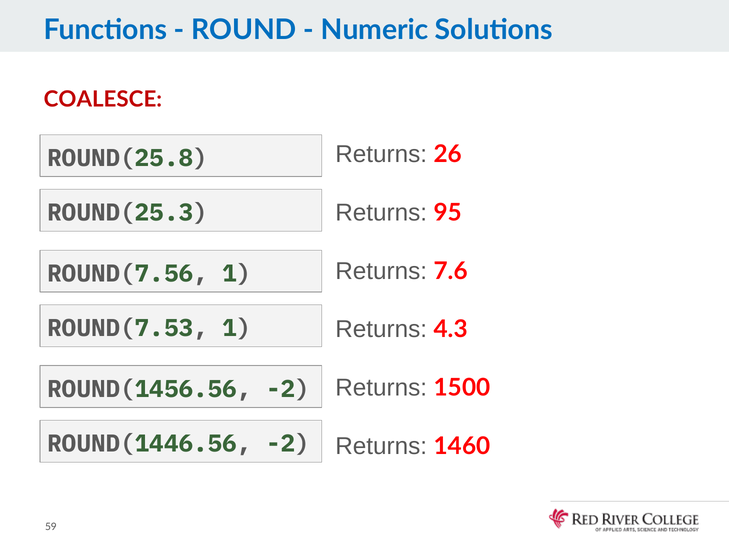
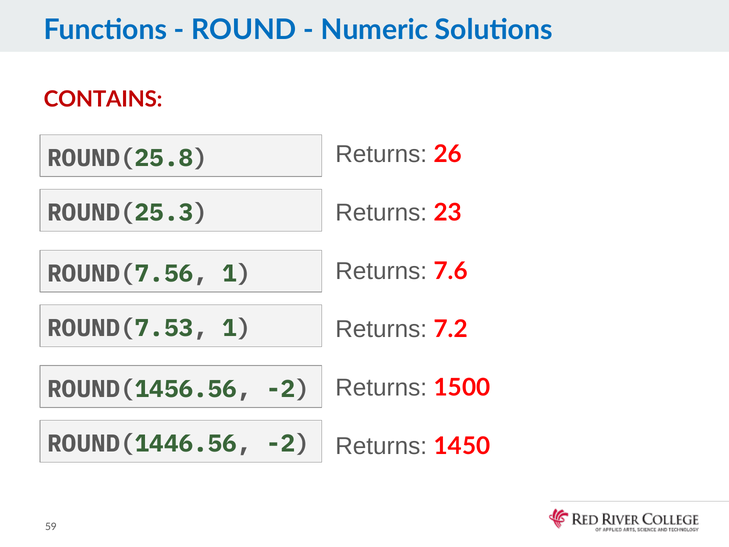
COALESCE: COALESCE -> CONTAINS (103, 99)
95: 95 -> 23 (448, 213)
4.3: 4.3 -> 7.2 (451, 329)
1460: 1460 -> 1450 (462, 446)
